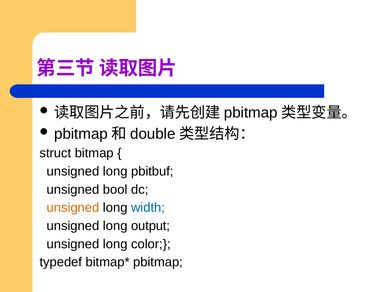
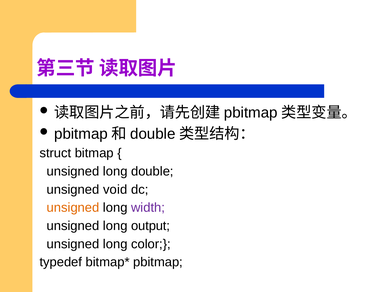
long pbitbuf: pbitbuf -> double (152, 171)
bool: bool -> void (115, 189)
width colour: blue -> purple (148, 208)
